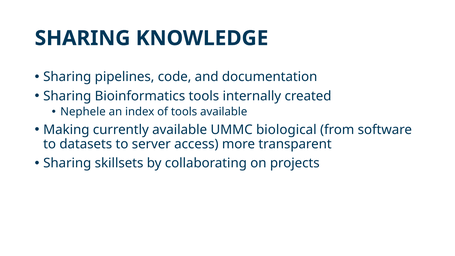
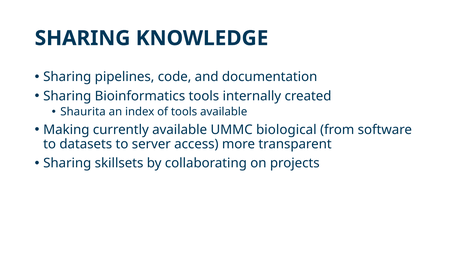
Nephele: Nephele -> Shaurita (83, 112)
